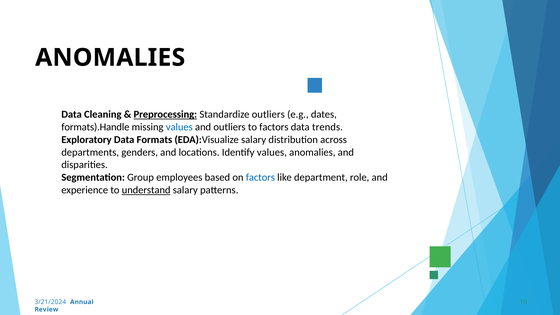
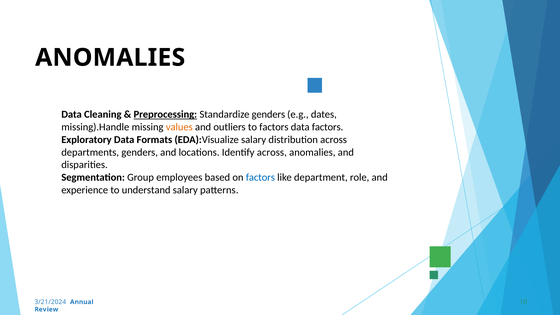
Standardize outliers: outliers -> genders (268, 114)
formats).Handle: formats).Handle -> missing).Handle (95, 127)
values colour: blue -> orange (179, 127)
data trends: trends -> factors (328, 127)
Identify values: values -> across (272, 152)
understand underline: present -> none (146, 190)
